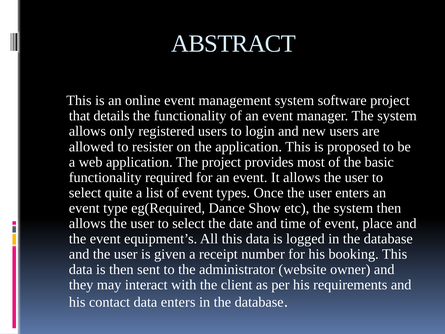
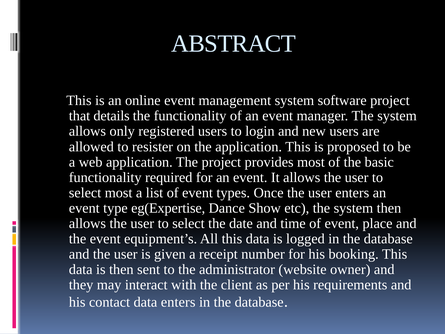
select quite: quite -> most (119, 193)
eg(Required: eg(Required -> eg(Expertise (168, 208)
